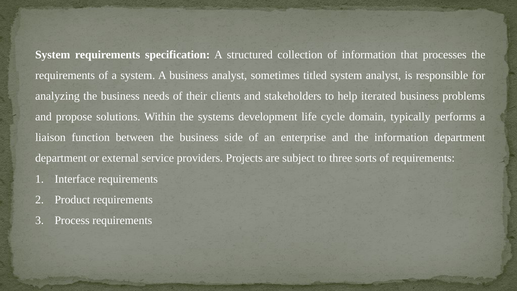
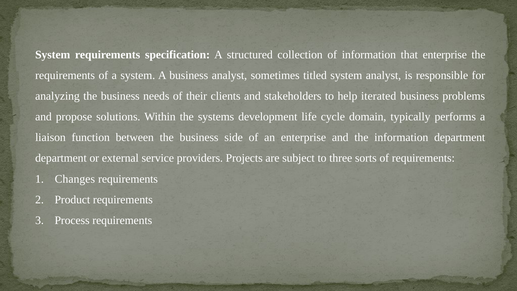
that processes: processes -> enterprise (445, 55)
Interface: Interface -> Changes (75, 179)
